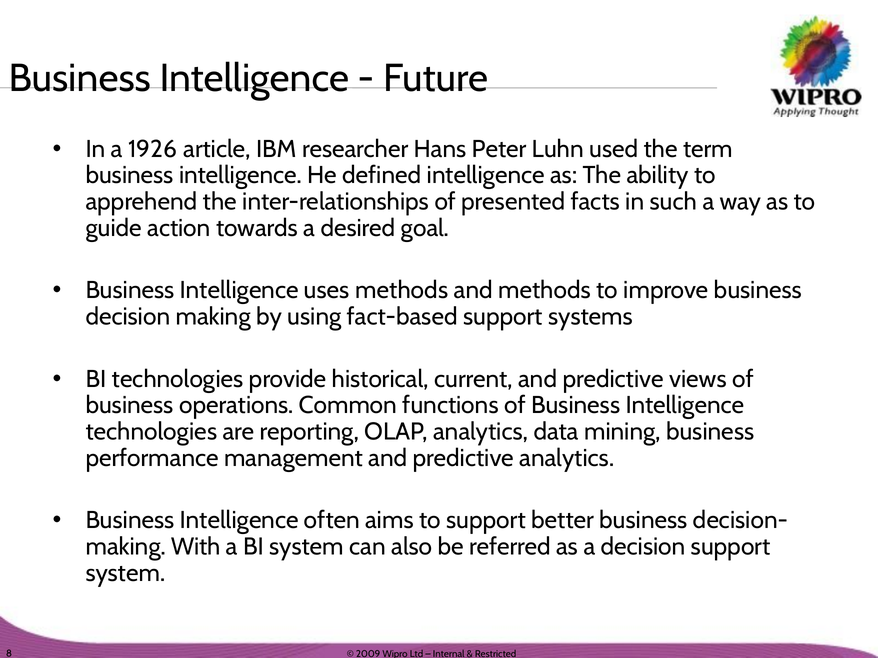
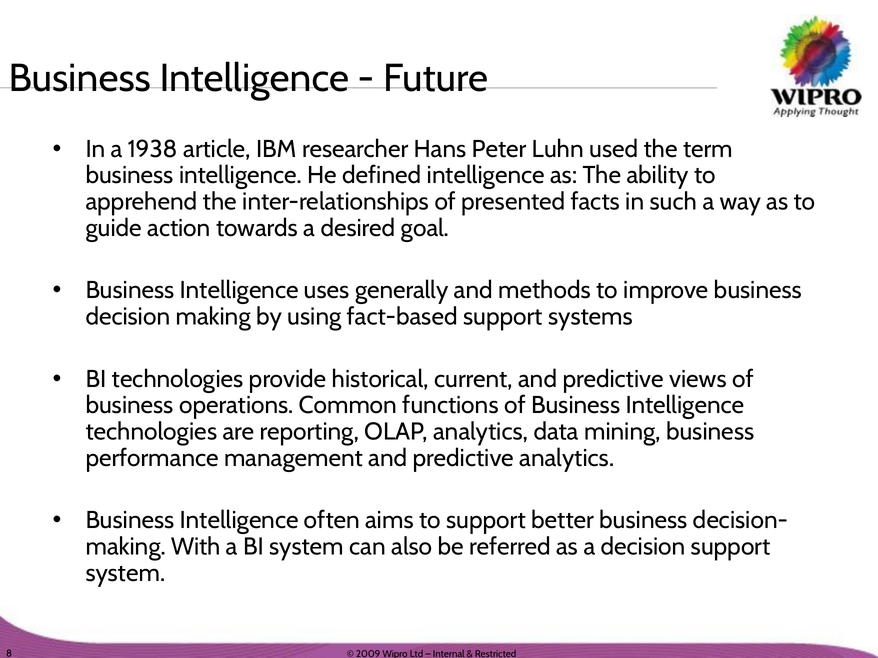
1926: 1926 -> 1938 (153, 149)
uses methods: methods -> generally (402, 291)
